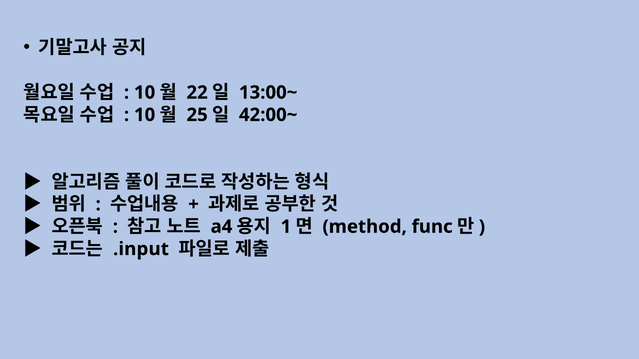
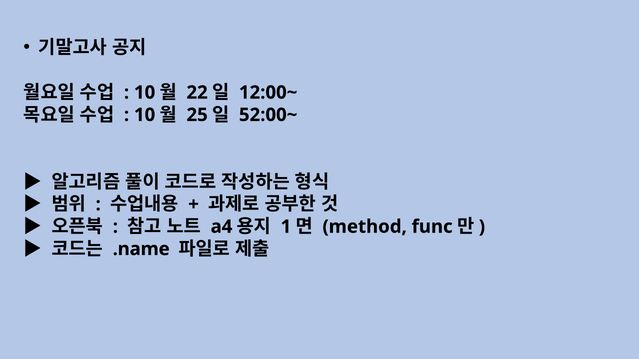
13:00~: 13:00~ -> 12:00~ (268, 93)
42:00~: 42:00~ -> 52:00~ (268, 115)
.input: .input -> .name (141, 249)
